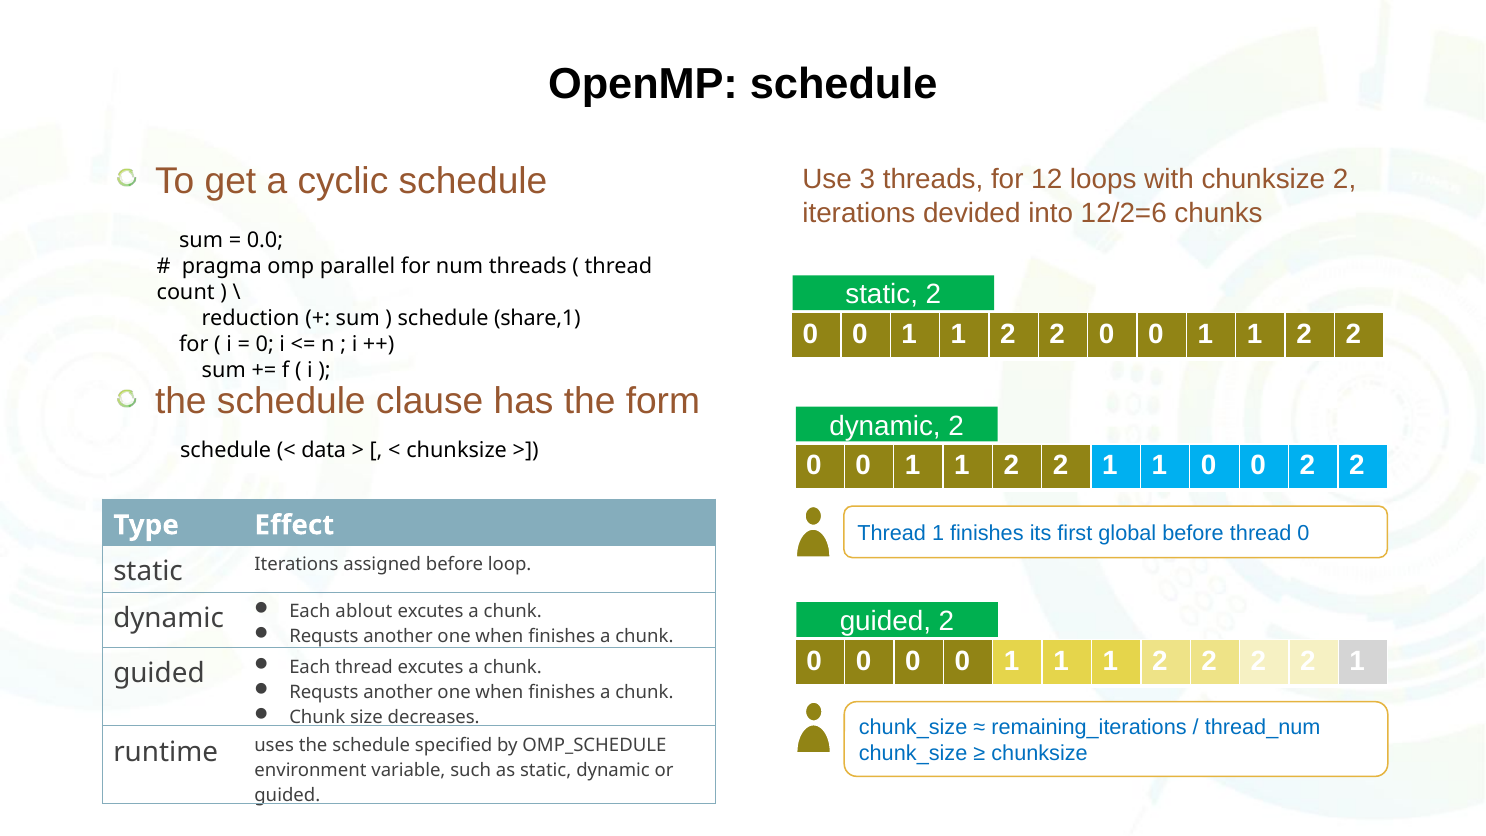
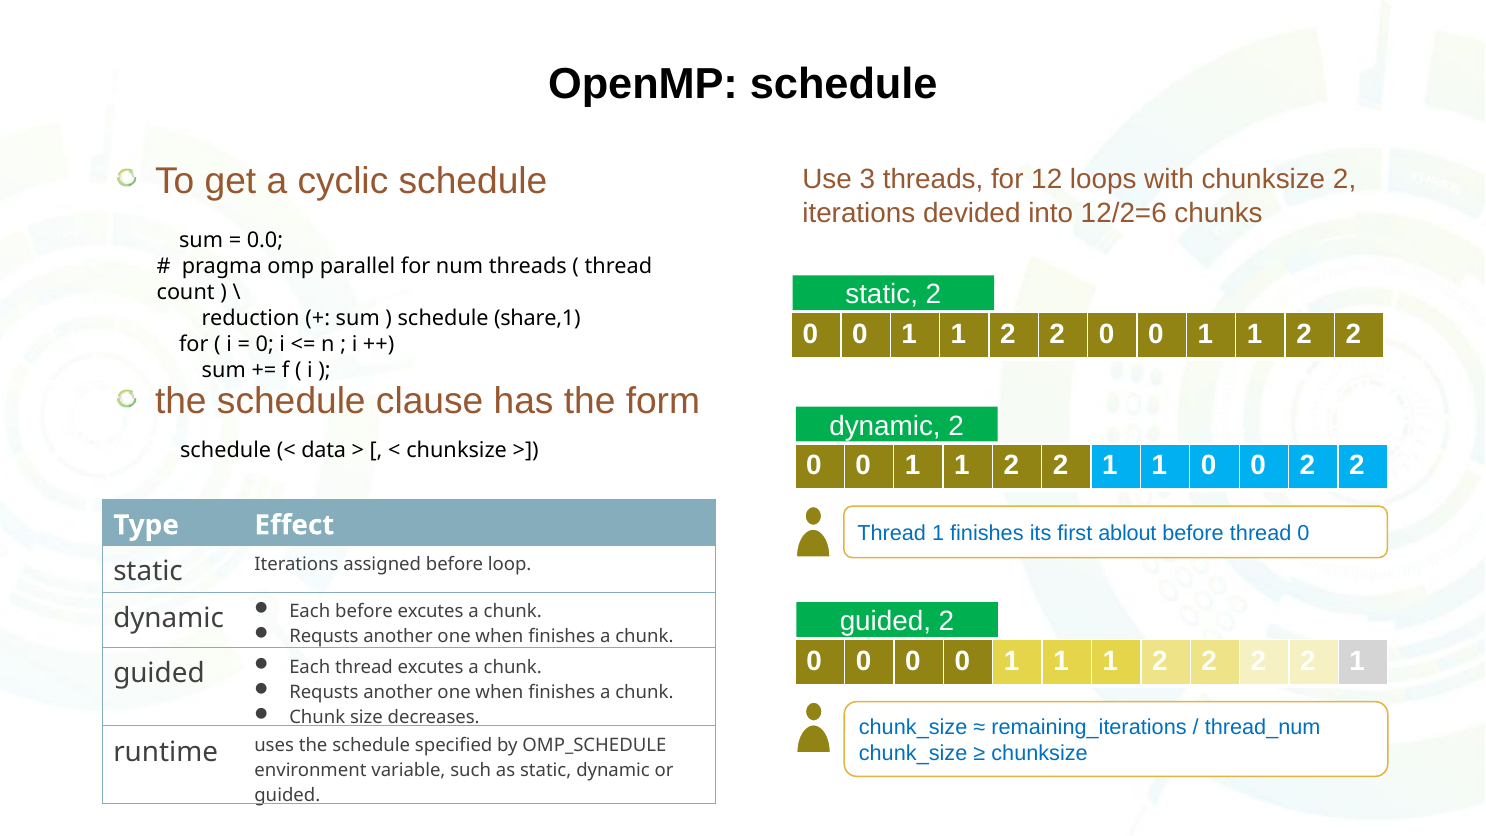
global: global -> ablout (1127, 533)
Each ablout: ablout -> before (364, 611)
